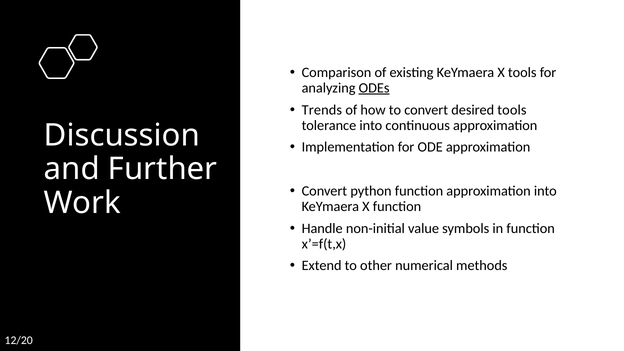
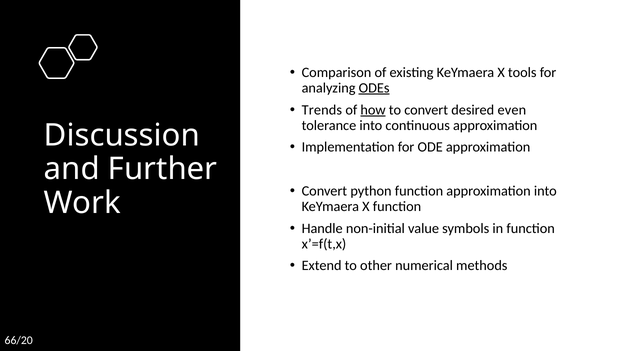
how underline: none -> present (373, 110)
desired tools: tools -> even (512, 110)
12/20: 12/20 -> 66/20 (19, 340)
